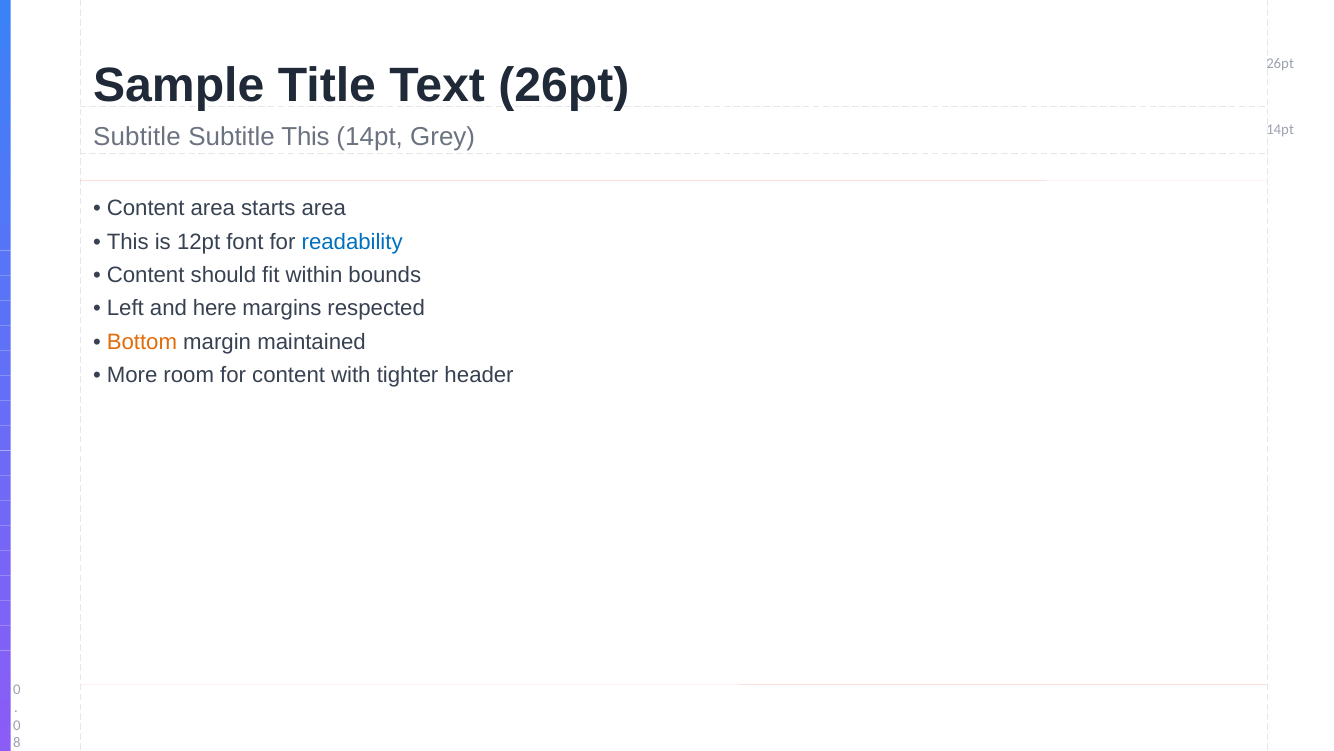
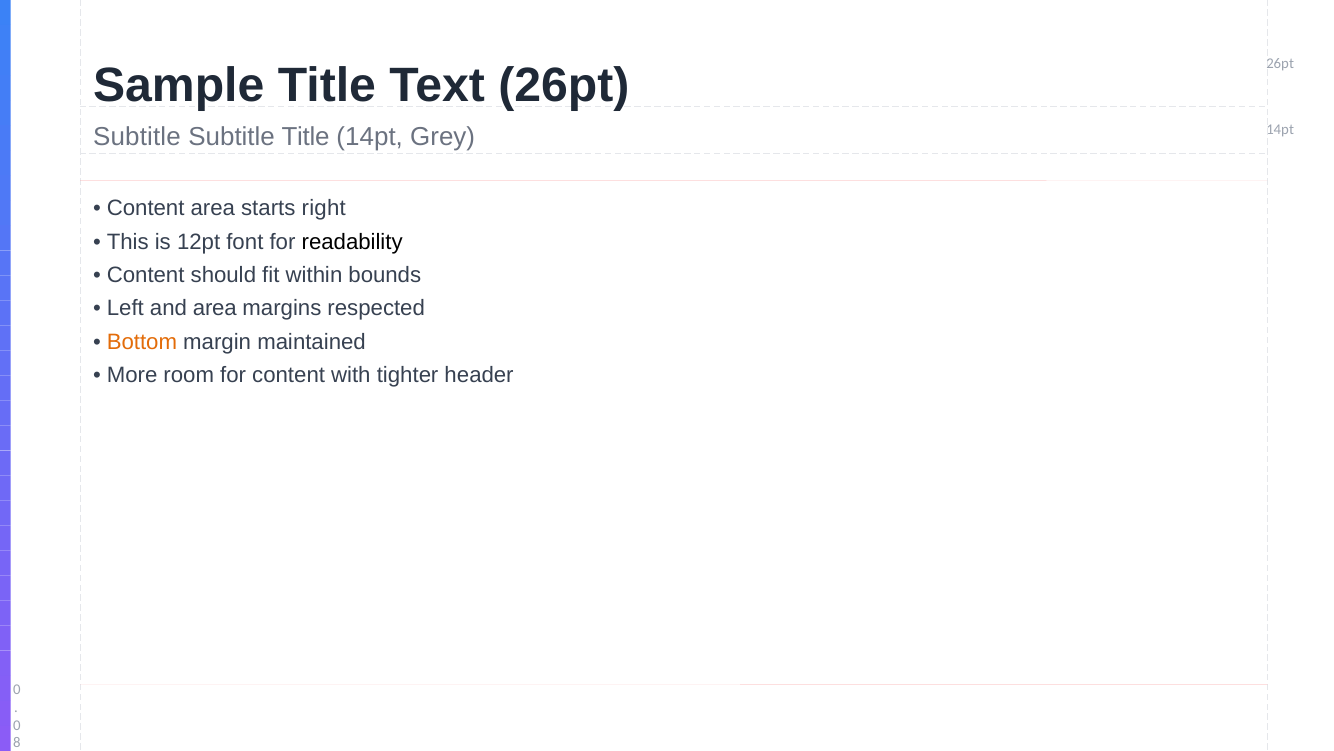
Subtitle This: This -> Title (306, 137)
starts area: area -> right (324, 208)
readability colour: blue -> black (352, 242)
and here: here -> area (215, 308)
